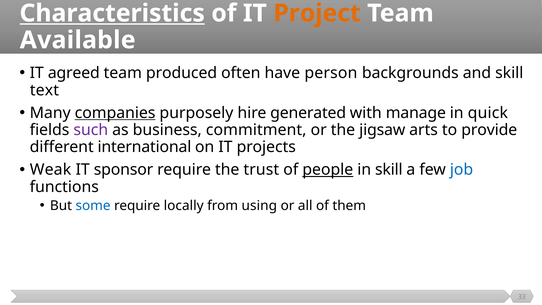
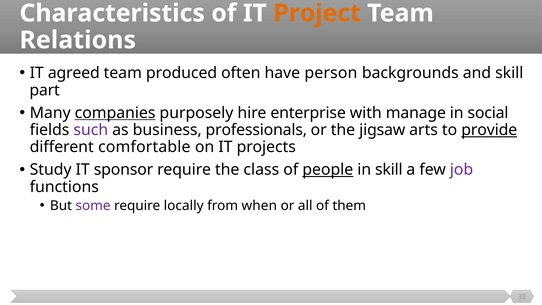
Characteristics underline: present -> none (112, 13)
Available: Available -> Relations (78, 40)
text: text -> part (45, 90)
generated: generated -> enterprise (308, 113)
quick: quick -> social (488, 113)
commitment: commitment -> professionals (256, 130)
provide underline: none -> present (489, 130)
international: international -> comfortable (144, 147)
Weak: Weak -> Study (51, 170)
trust: trust -> class (261, 170)
job colour: blue -> purple (462, 170)
some colour: blue -> purple (93, 205)
using: using -> when (259, 205)
